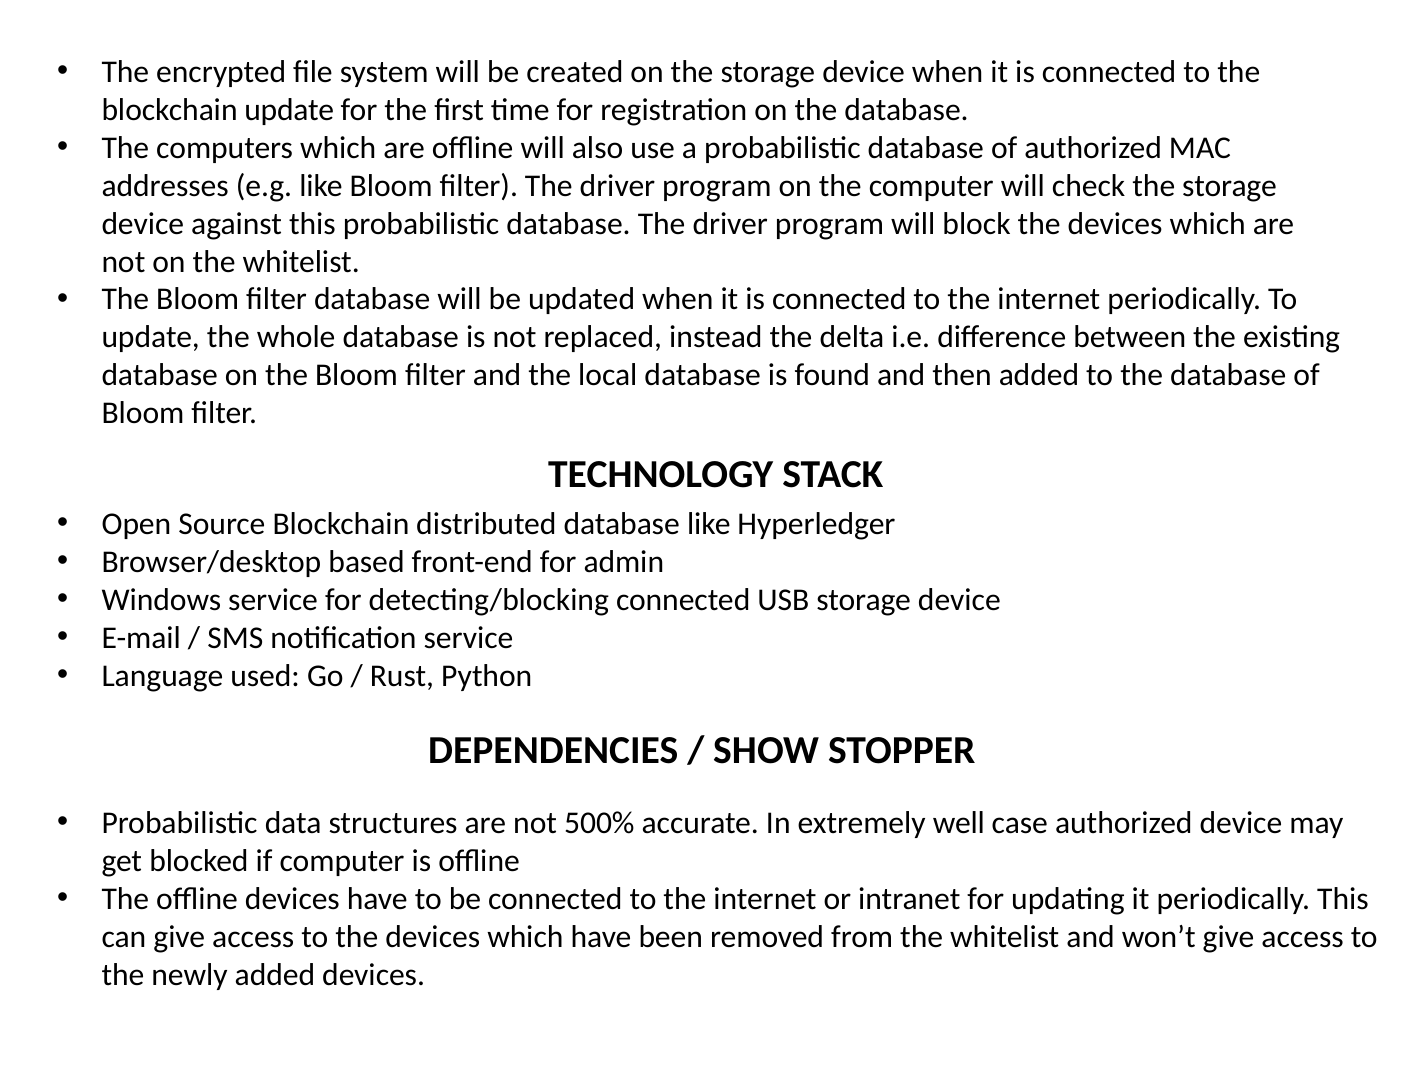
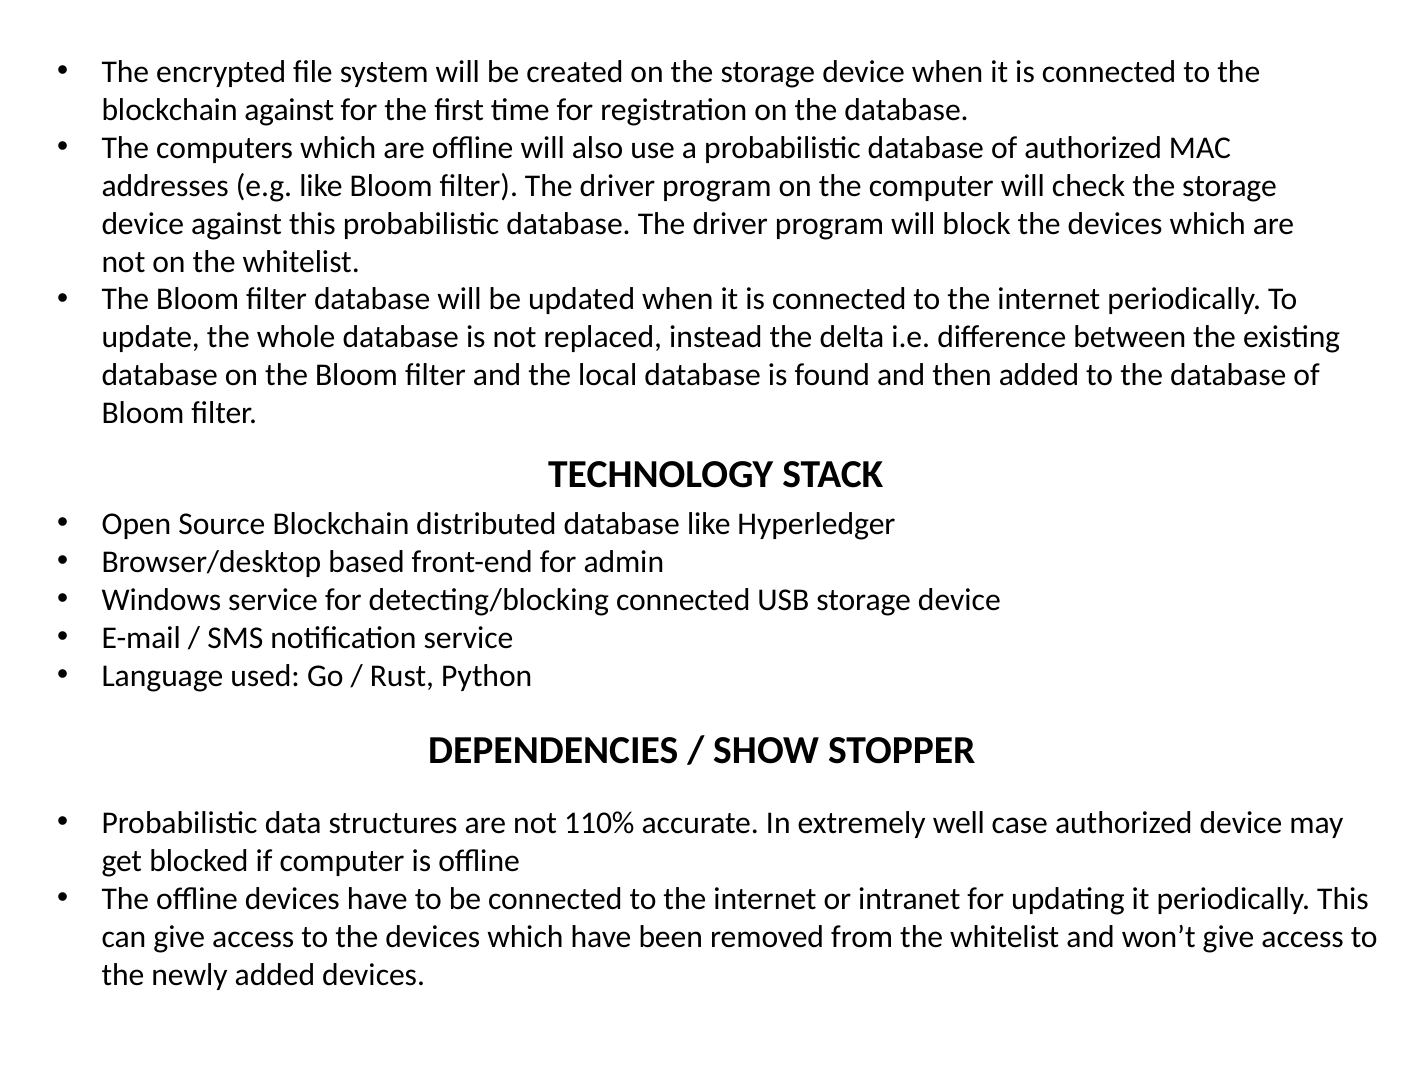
blockchain update: update -> against (289, 110)
500%: 500% -> 110% (599, 823)
